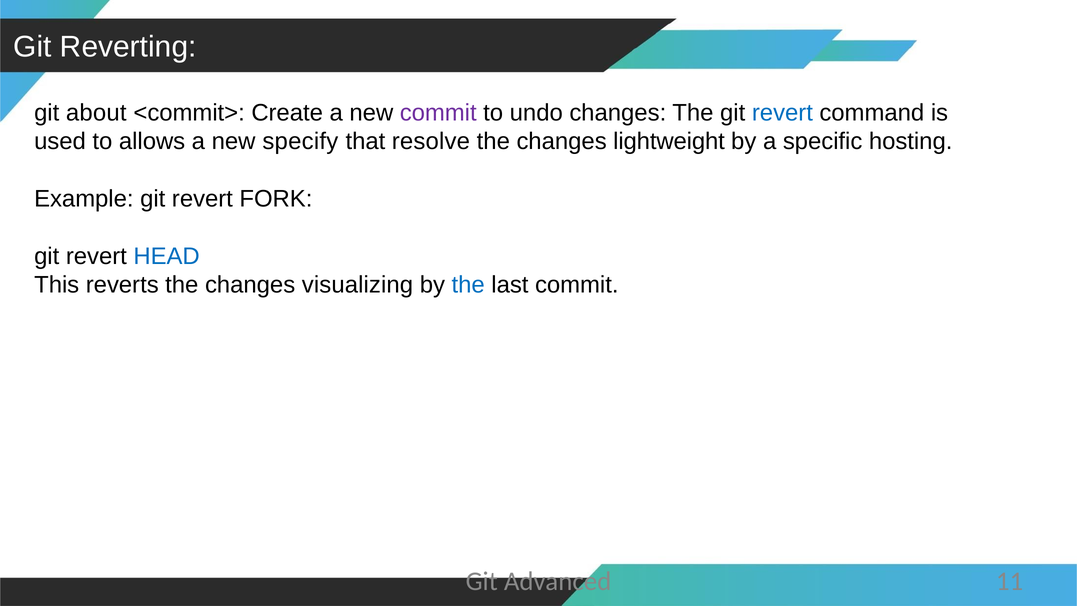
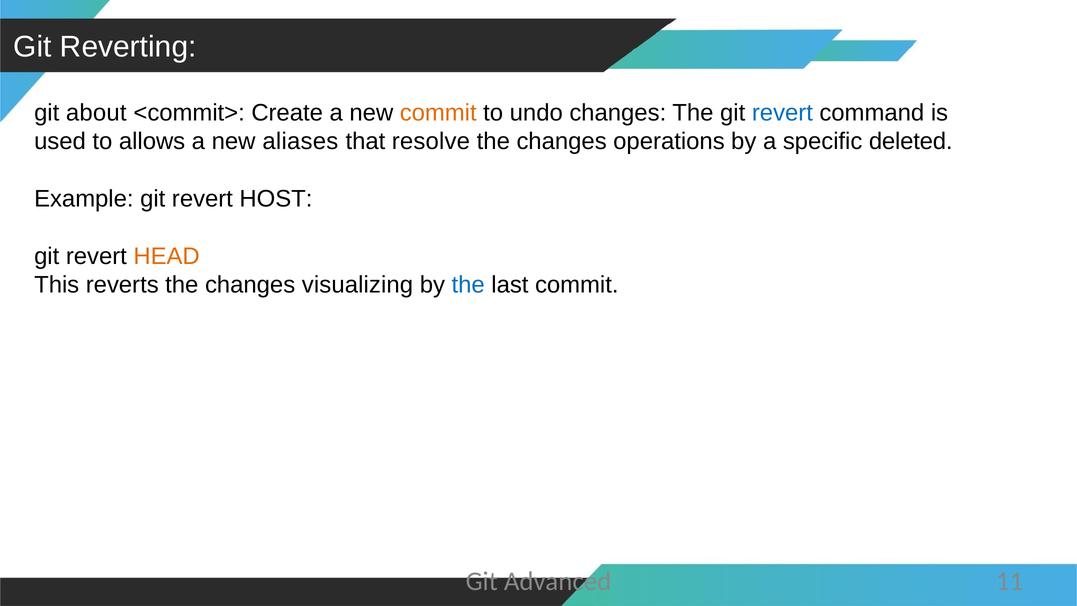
commit colour: purple -> orange (438, 113)
specify: specify -> aliases (300, 141)
lightweight: lightweight -> operations (669, 141)
hosting: hosting -> deleted (911, 141)
FORK: FORK -> HOST (276, 199)
HEAD colour: blue -> orange (167, 256)
